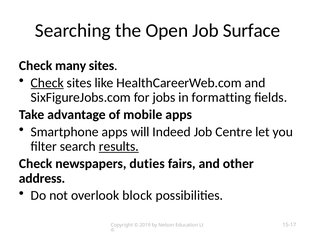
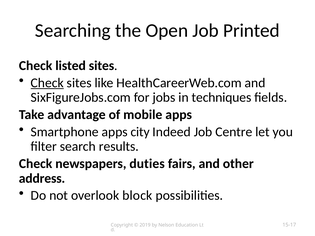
Surface: Surface -> Printed (251, 30)
many: many -> listed (71, 66)
formatting: formatting -> techniques (222, 98)
will: will -> city (140, 132)
results underline: present -> none (119, 147)
